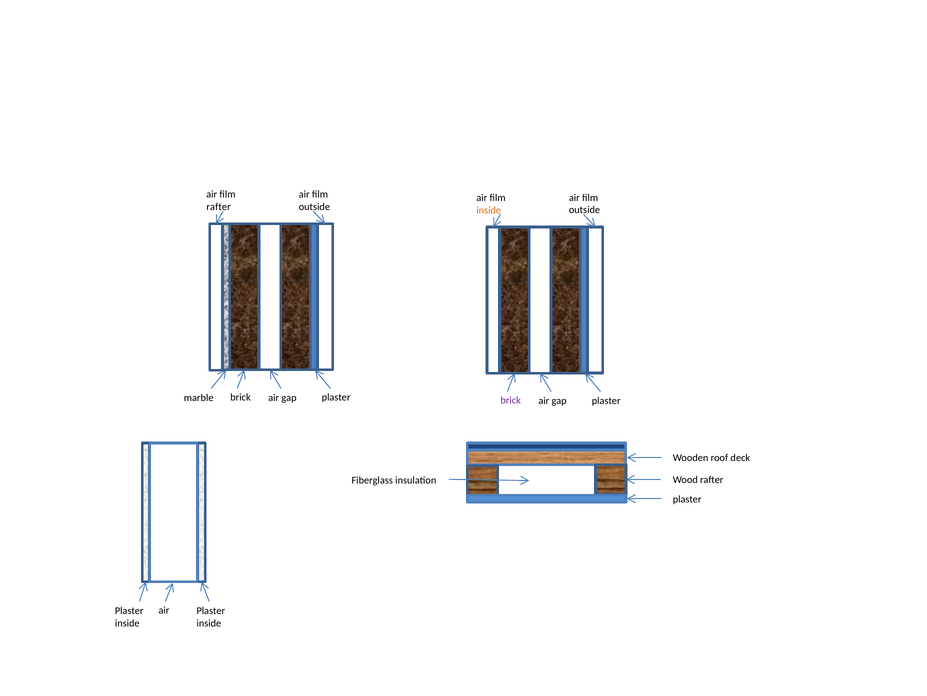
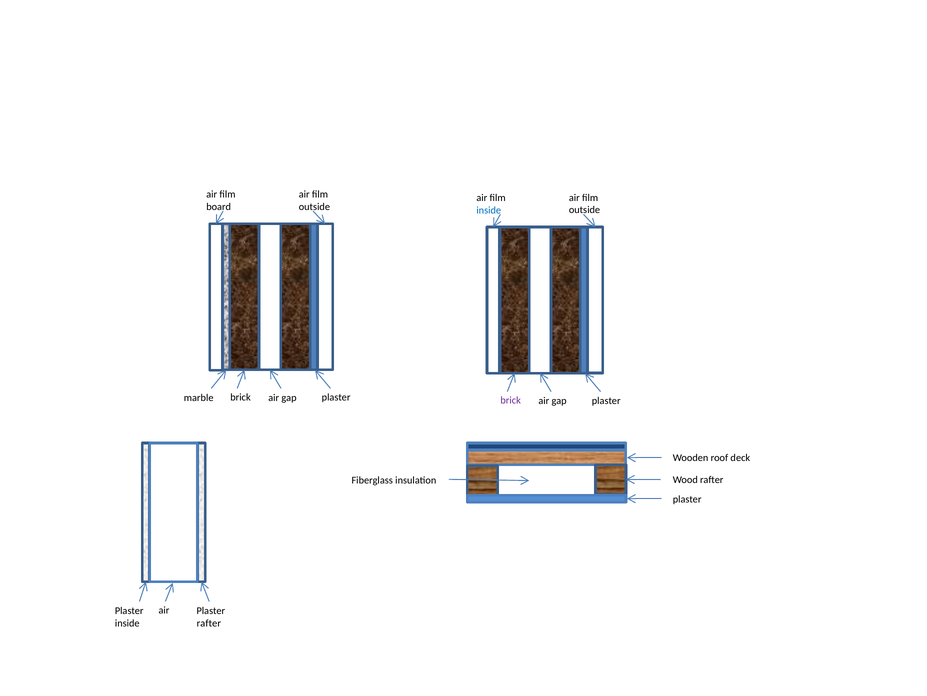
rafter: rafter -> board (219, 207)
inside colour: orange -> blue (489, 210)
inside: inside -> rafter (209, 623)
